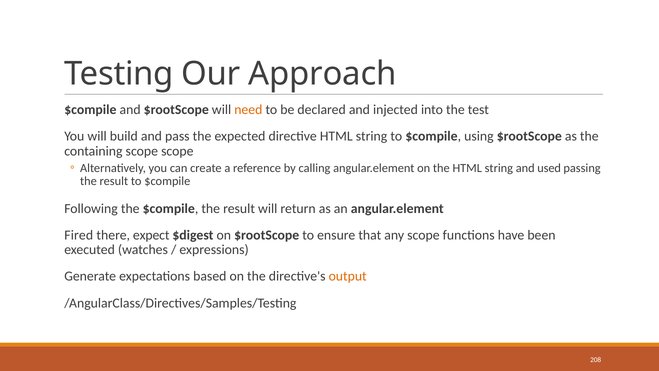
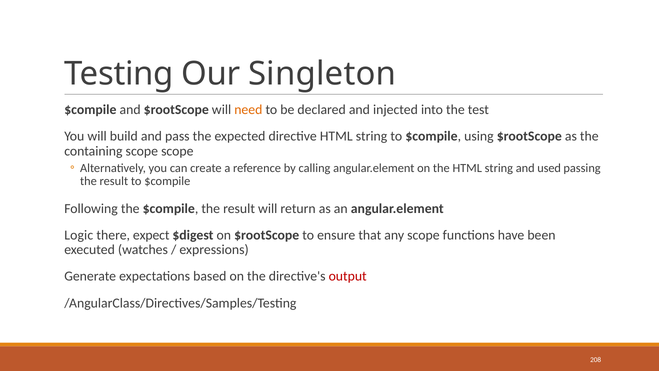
Approach: Approach -> Singleton (322, 74)
Fired: Fired -> Logic (79, 235)
output colour: orange -> red (348, 276)
